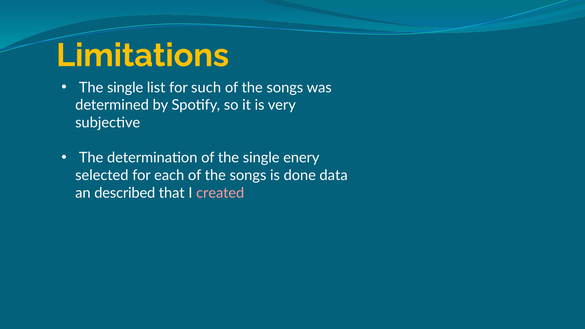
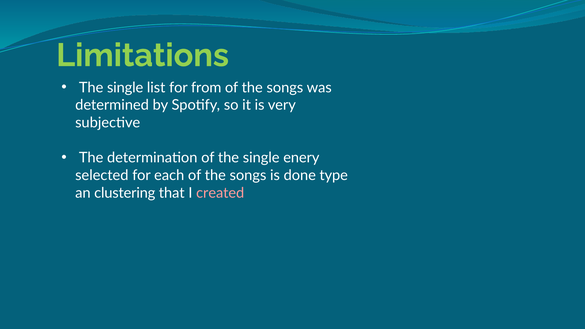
Limitations colour: yellow -> light green (143, 55)
such: such -> from (206, 88)
data: data -> type (334, 175)
described: described -> clustering (125, 193)
